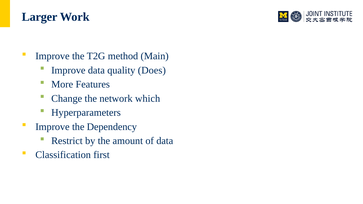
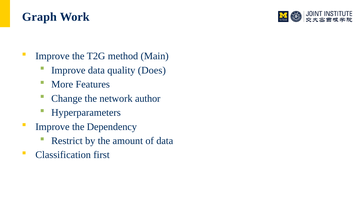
Larger: Larger -> Graph (39, 17)
which: which -> author (148, 99)
